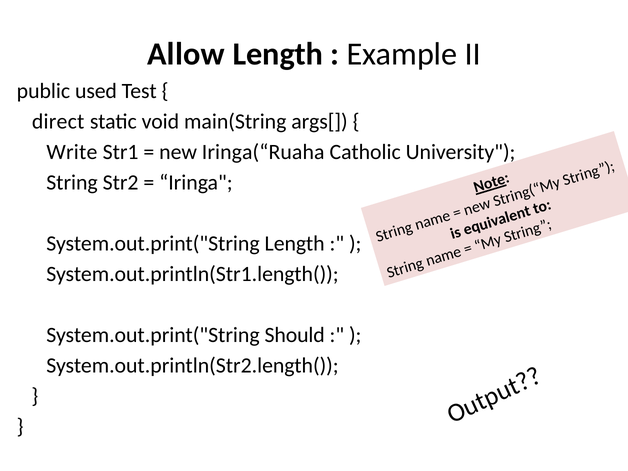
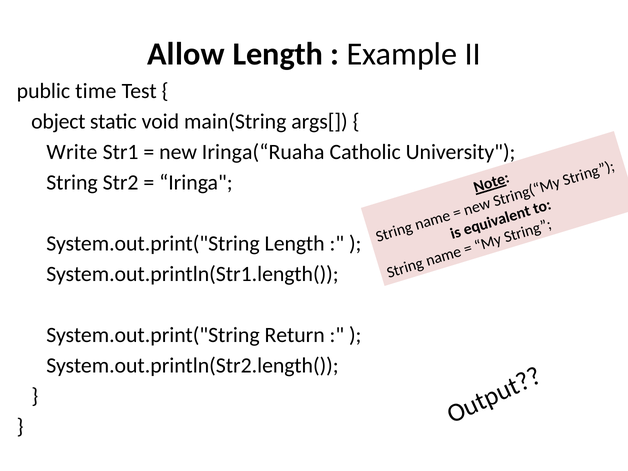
used: used -> time (96, 91)
direct: direct -> object (58, 122)
Should: Should -> Return (295, 335)
